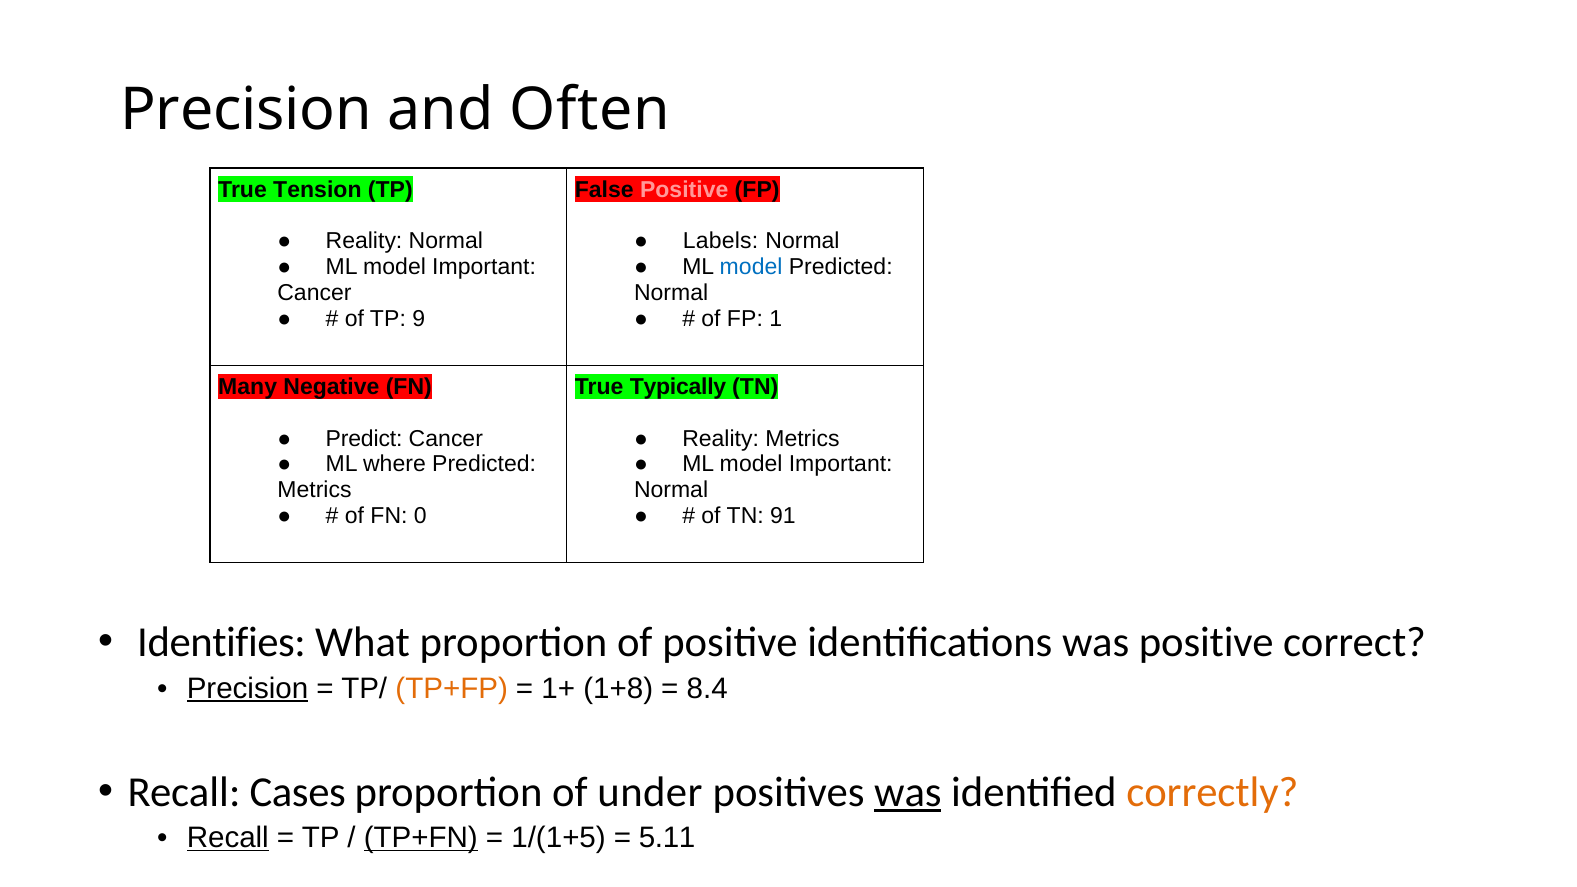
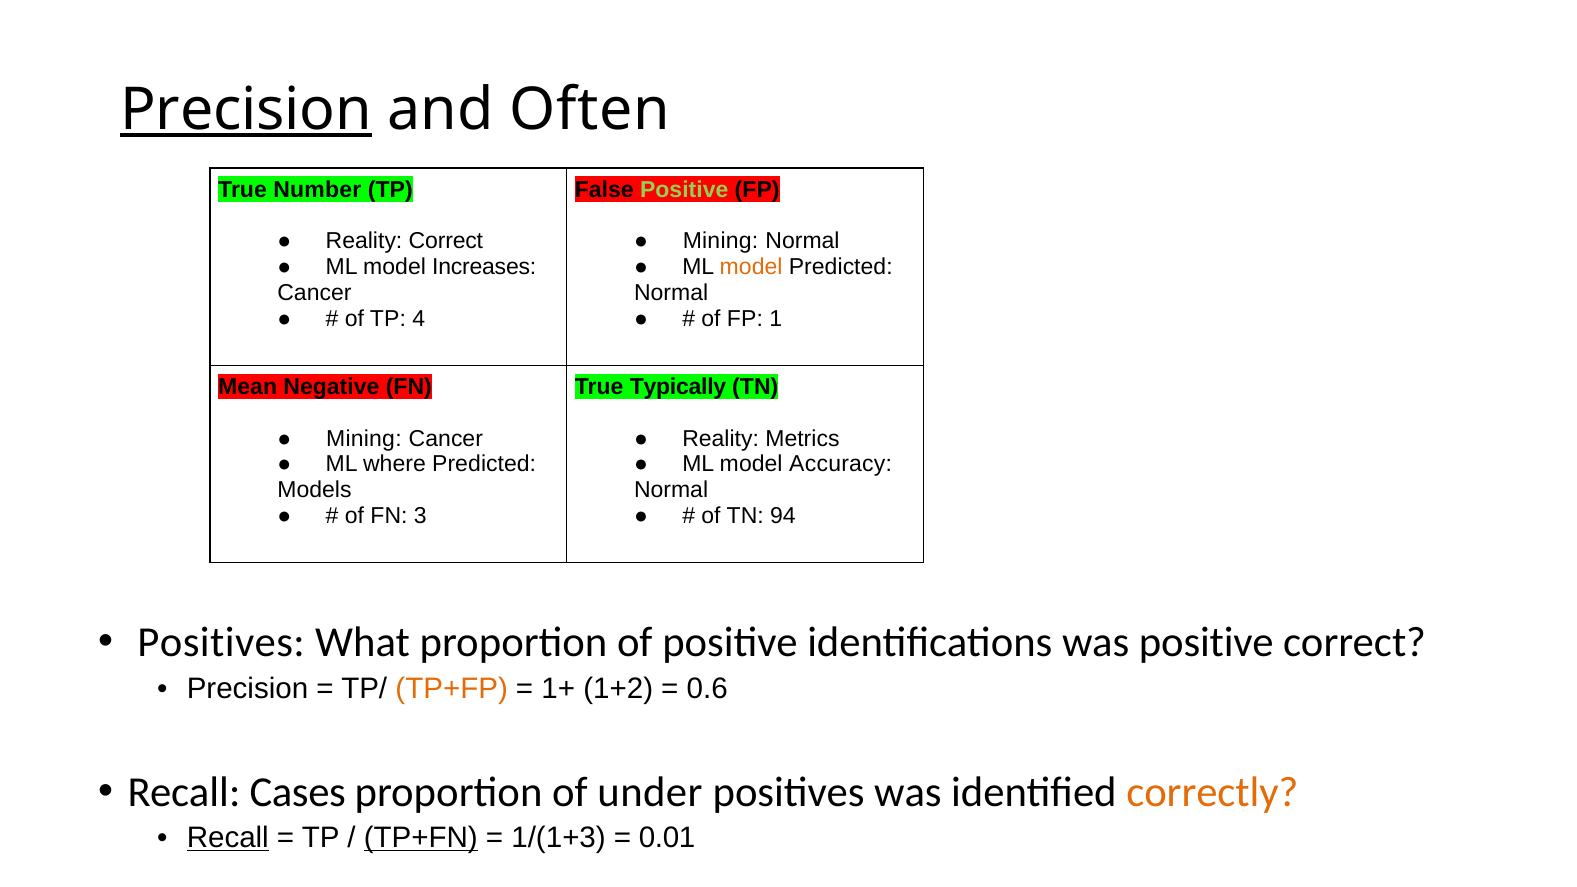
Precision underline: none -> present (246, 110)
Tension: Tension -> Number (317, 190)
Positive colour: pink -> light green (684, 190)
Reality Normal: Normal -> Correct (446, 241)
Labels: Labels -> Mining (721, 241)
Important: Important -> Increases (484, 267)
model colour: blue -> orange (751, 267)
9: 9 -> 4 (419, 319)
Many: Many -> Mean (248, 387)
Predict: Predict -> Mining (364, 439)
Important: Important -> Accuracy (841, 464)
Metrics: Metrics -> Models (315, 490)
0: 0 -> 3 (420, 516)
91: 91 -> 94 (783, 516)
Identifies: Identifies -> Positives (221, 643)
Precision underline: present -> none (247, 689)
1+8: 1+8 -> 1+2 (618, 689)
8.4: 8.4 -> 0.6 (707, 689)
was underline: present -> none (908, 792)
1/(1+5: 1/(1+5 -> 1/(1+3 (559, 838)
5.11: 5.11 -> 0.01 (667, 838)
